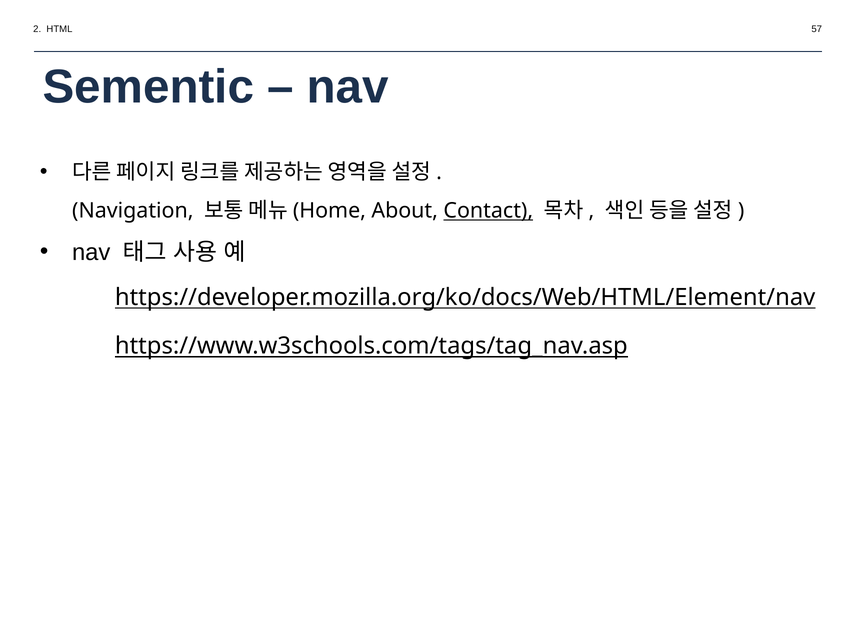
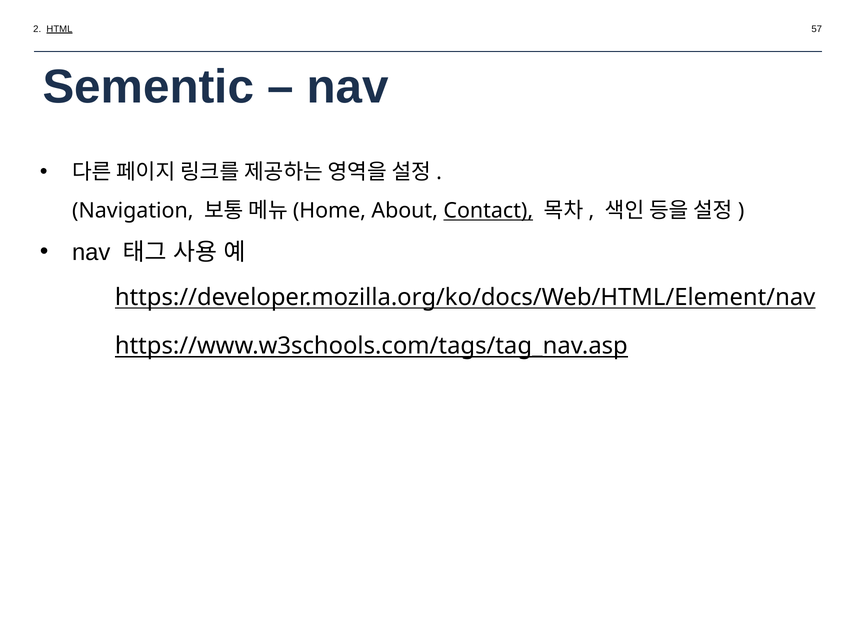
HTML underline: none -> present (59, 29)
